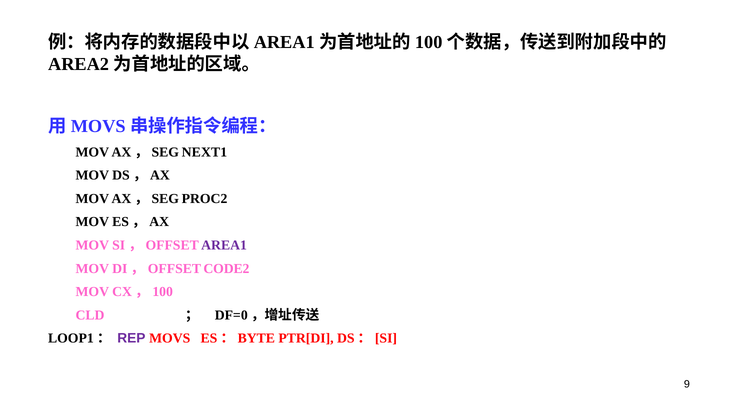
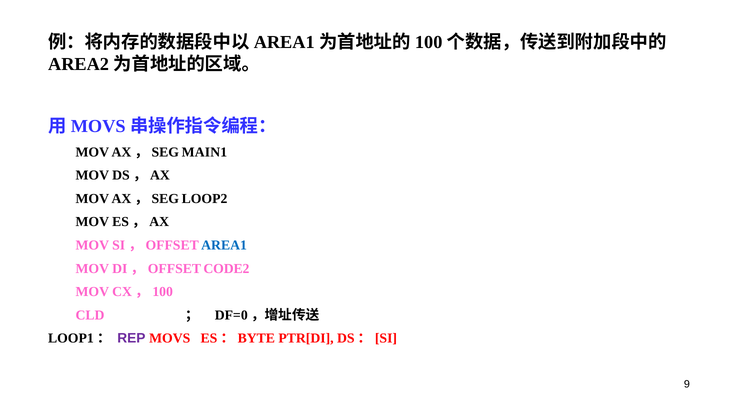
NEXT1: NEXT1 -> MAIN1 (204, 152)
PROC2: PROC2 -> LOOP2 (205, 199)
AREA1 colour: purple -> blue (224, 246)
